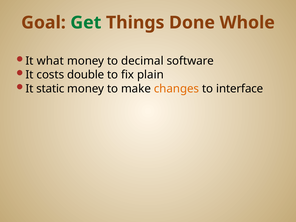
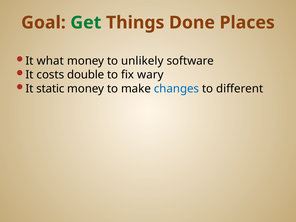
Whole: Whole -> Places (247, 23)
decimal: decimal -> unlikely (142, 61)
plain: plain -> wary (150, 75)
changes colour: orange -> blue (176, 89)
interface: interface -> different (240, 89)
